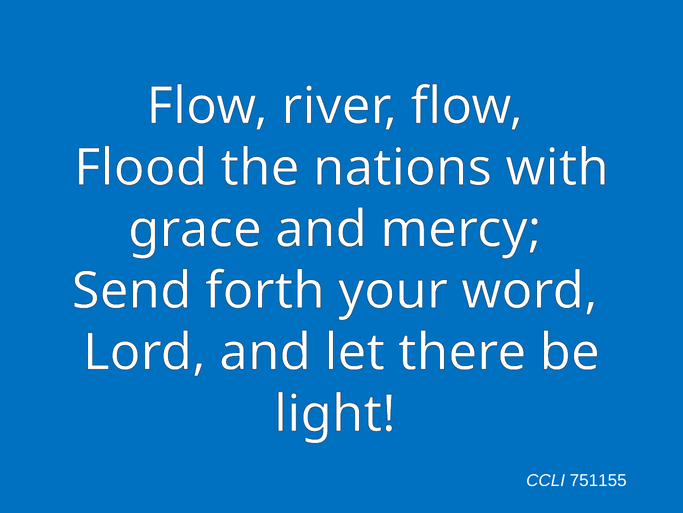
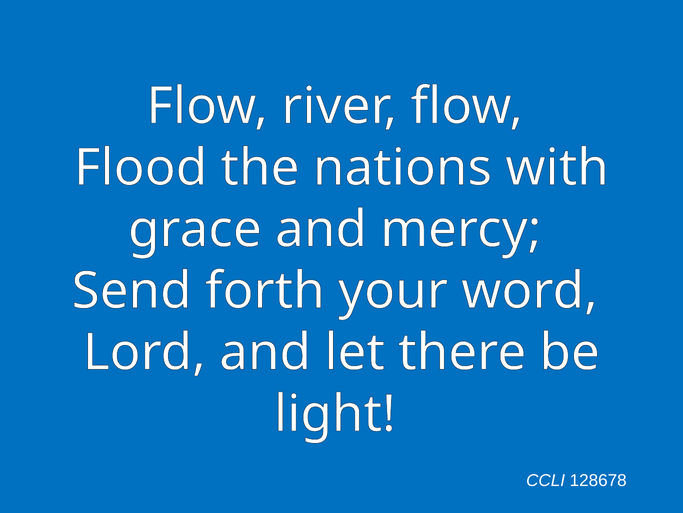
751155: 751155 -> 128678 (598, 480)
